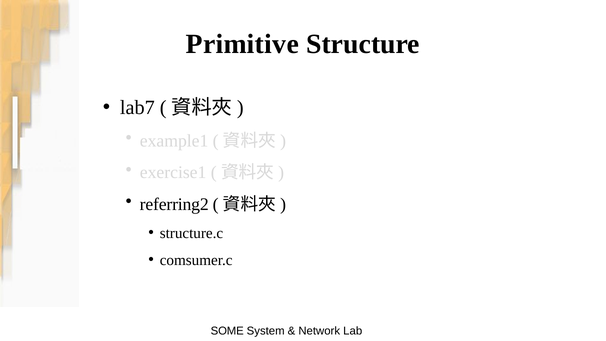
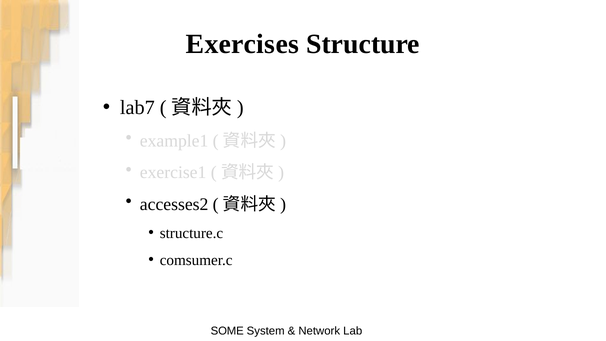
Primitive: Primitive -> Exercises (242, 44)
referring2: referring2 -> accesses2 (174, 204)
